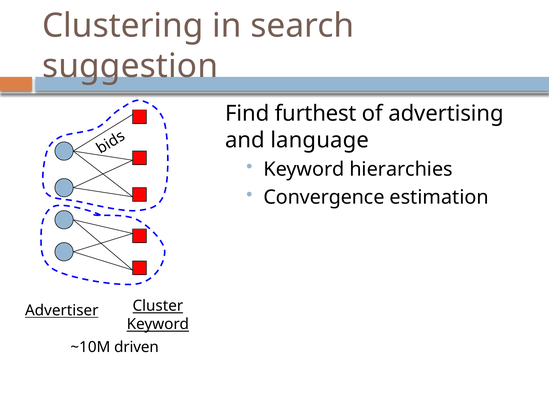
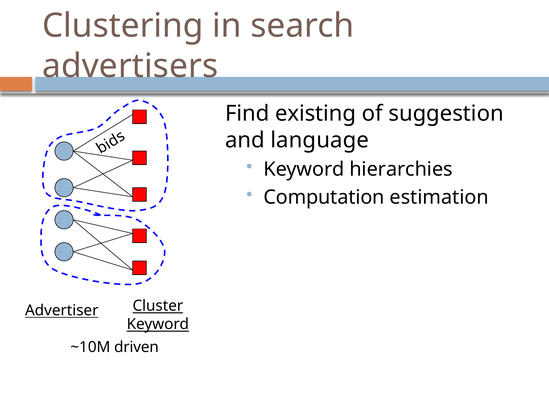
suggestion: suggestion -> advertisers (130, 66)
furthest: furthest -> existing (316, 114)
advertising: advertising -> suggestion (446, 114)
Convergence: Convergence -> Computation (324, 197)
